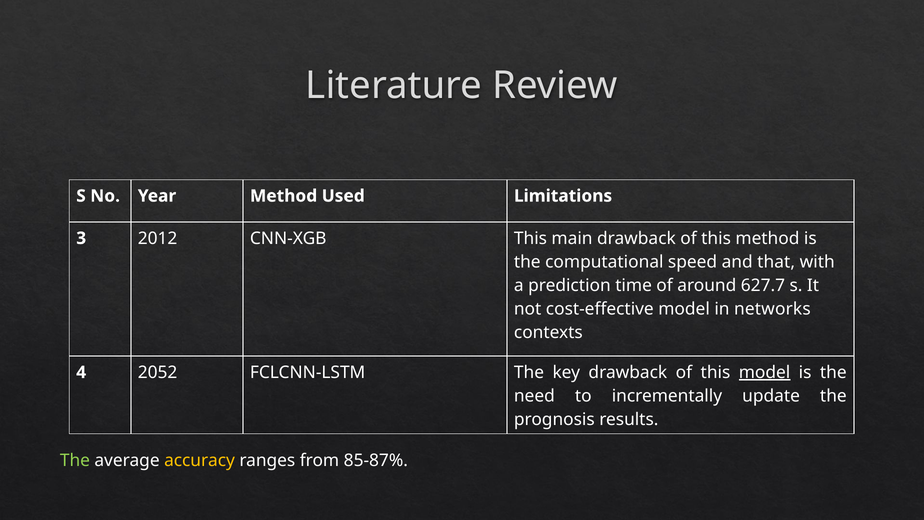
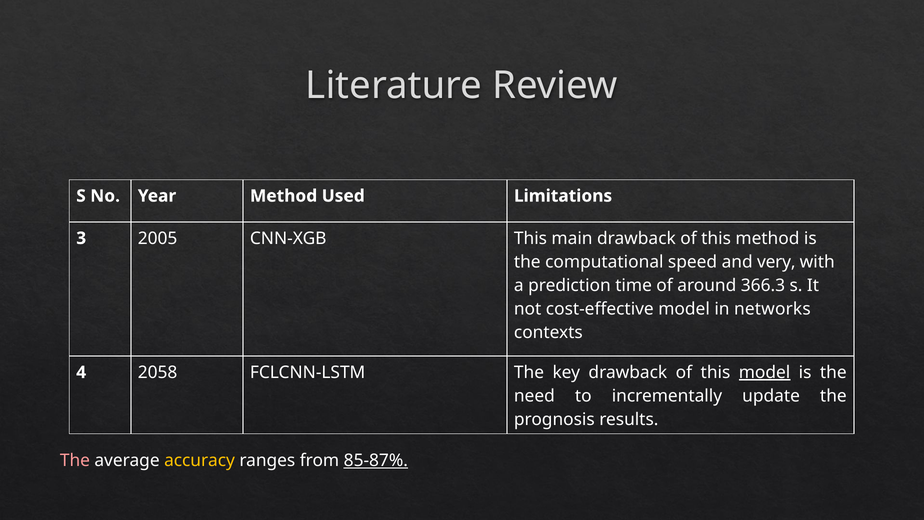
2012: 2012 -> 2005 (158, 238)
that: that -> very (776, 262)
627.7: 627.7 -> 366.3 (763, 285)
2052: 2052 -> 2058 (158, 372)
The colour: light green -> pink (75, 460)
85-87% underline: none -> present (376, 460)
